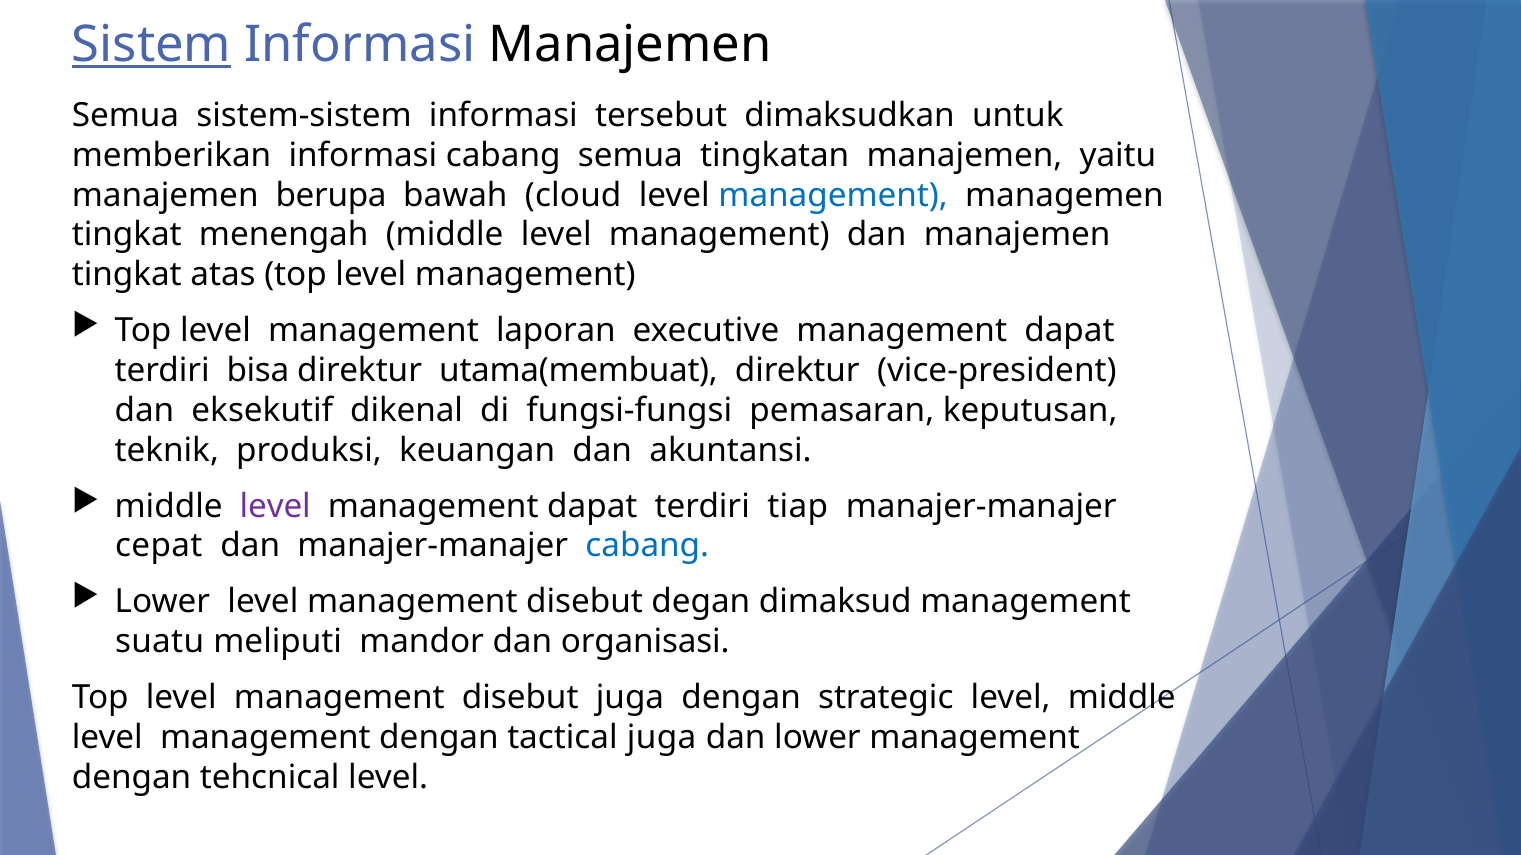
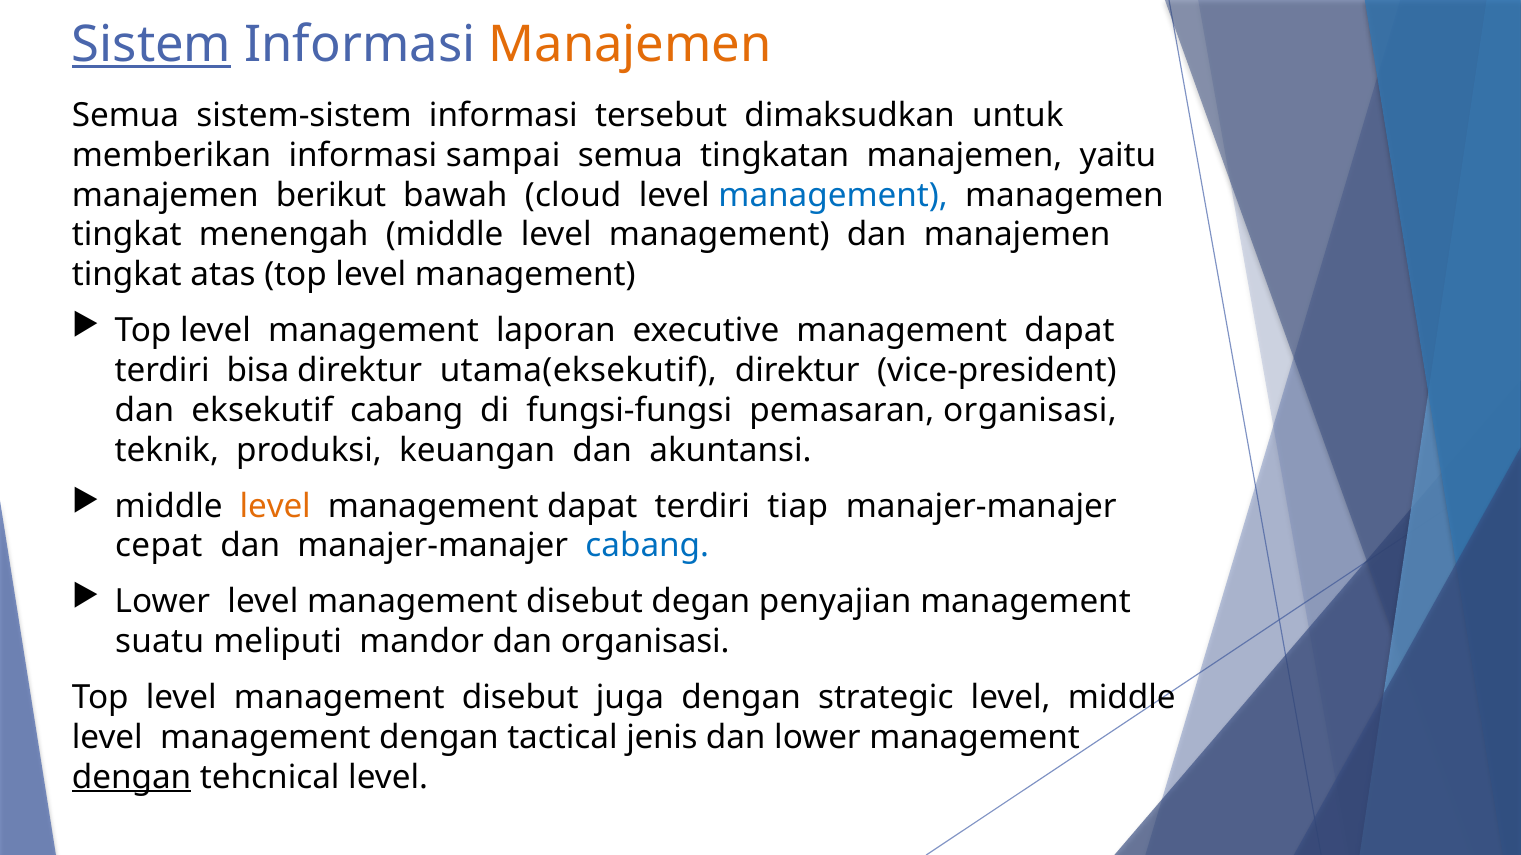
Manajemen colour: black -> orange (630, 45)
informasi cabang: cabang -> sampai (503, 155)
berupa: berupa -> berikut (331, 195)
utama(membuat: utama(membuat -> utama(eksekutif (578, 371)
eksekutif dikenal: dikenal -> cabang (407, 411)
pemasaran keputusan: keputusan -> organisasi (1030, 411)
level colour: purple -> orange (275, 506)
dimaksud: dimaksud -> penyajian (835, 602)
tactical juga: juga -> jenis (662, 738)
dengan underline: none -> present (132, 778)
